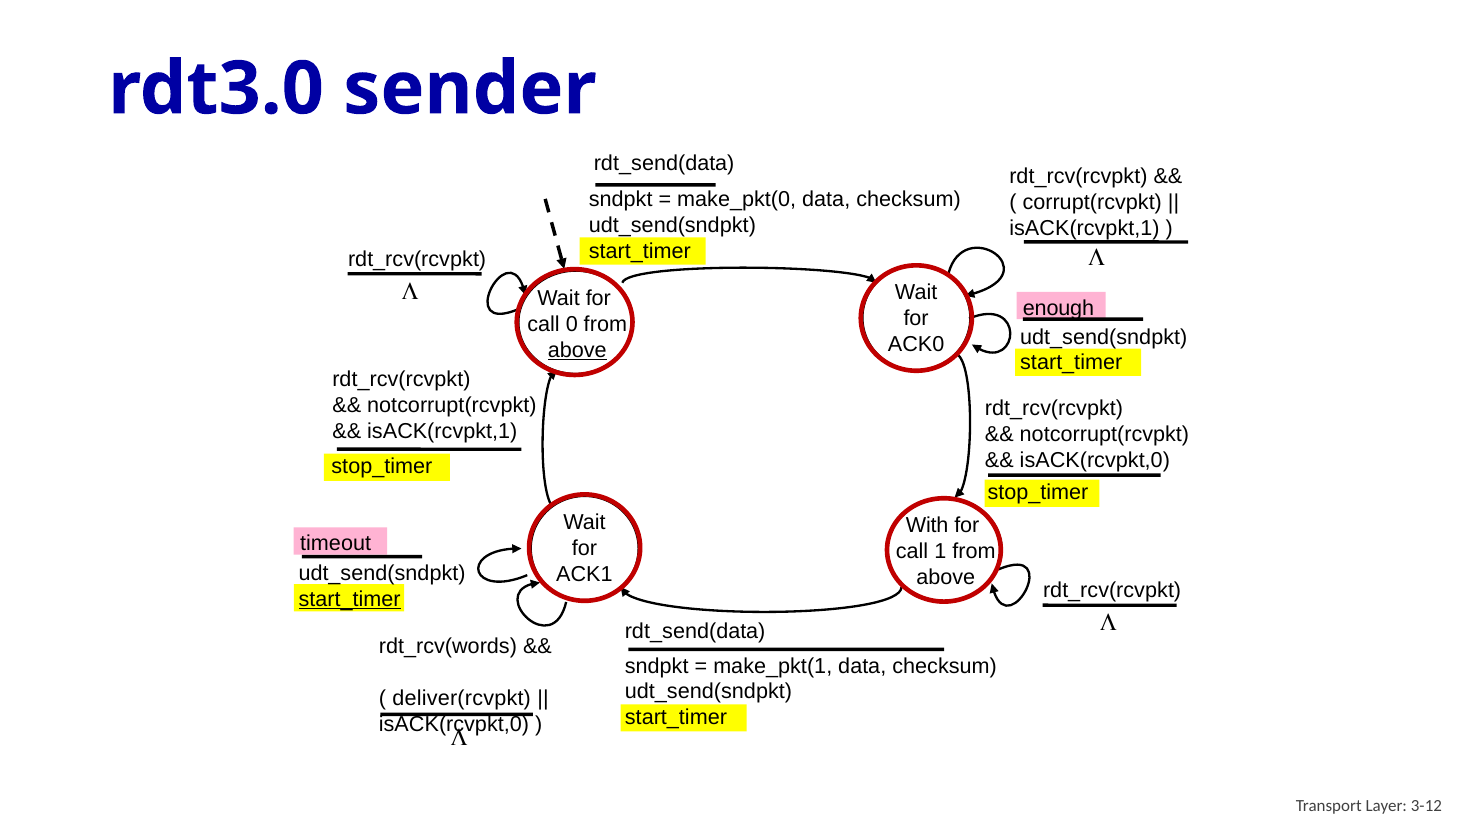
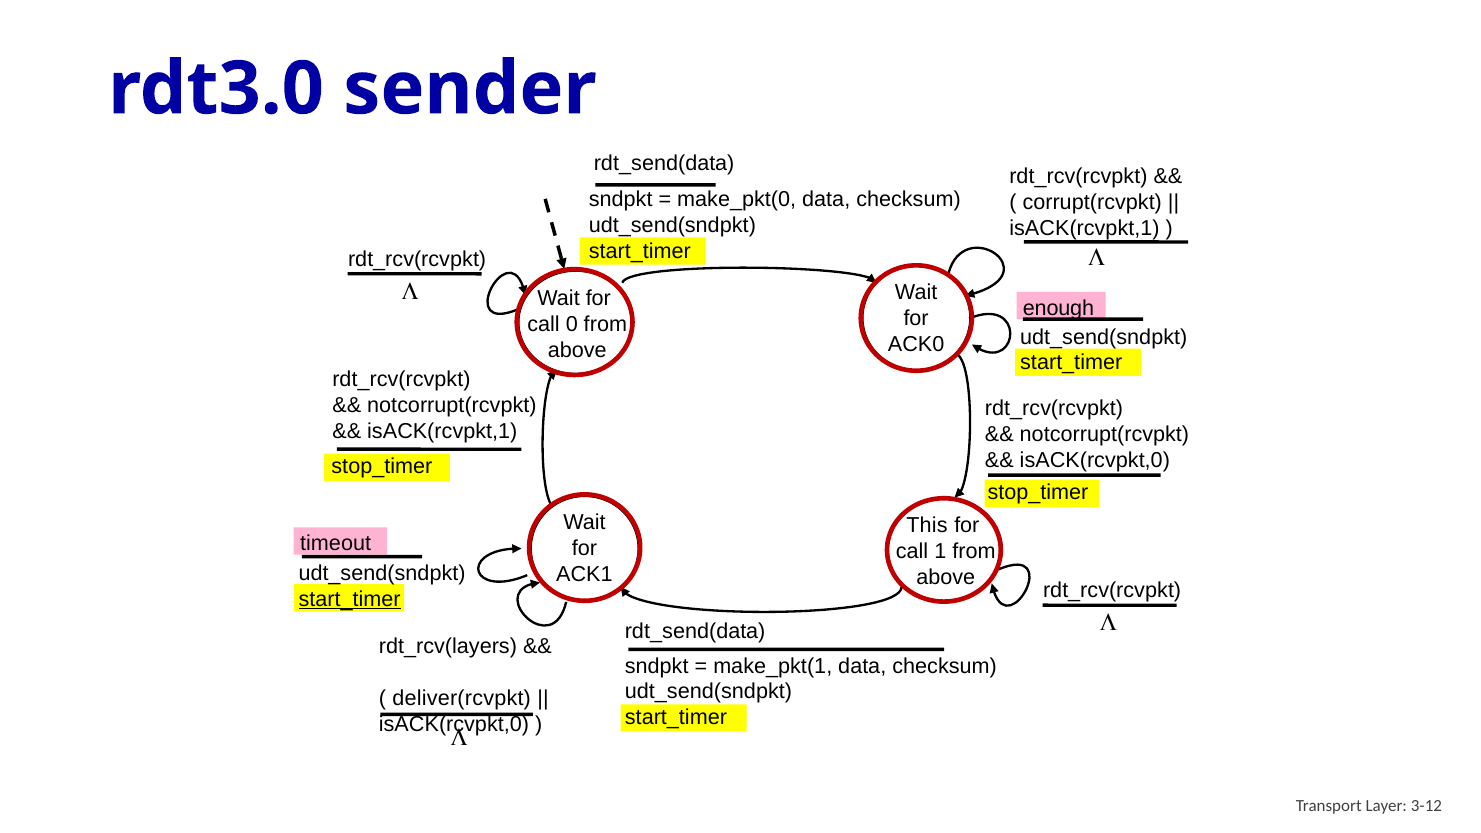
above underline: present -> none (577, 350)
With: With -> This (927, 526)
rdt_rcv(words: rdt_rcv(words -> rdt_rcv(layers (448, 646)
